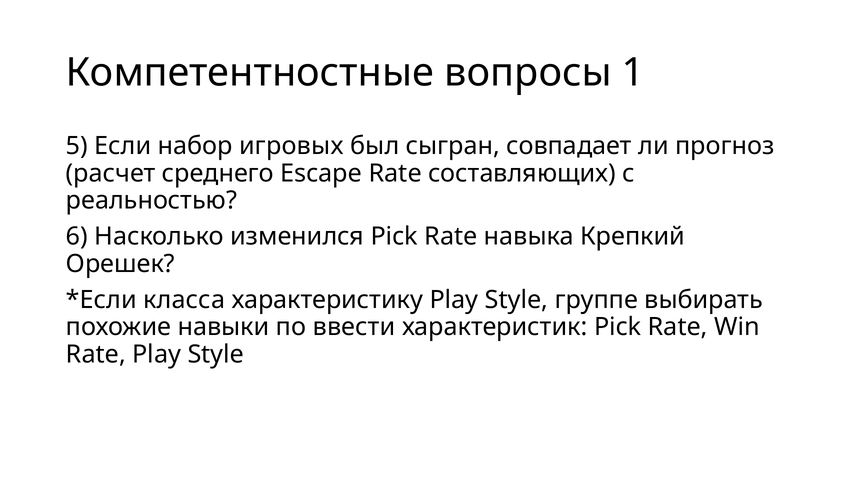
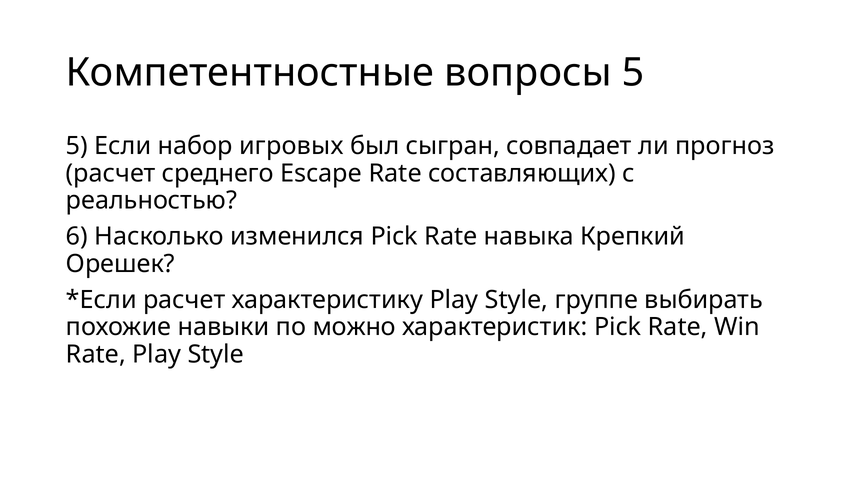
вопросы 1: 1 -> 5 (633, 73)
класса: класса -> расчет (184, 300)
ввести: ввести -> можно (354, 327)
